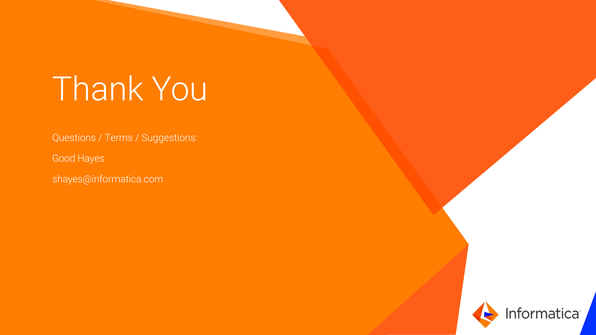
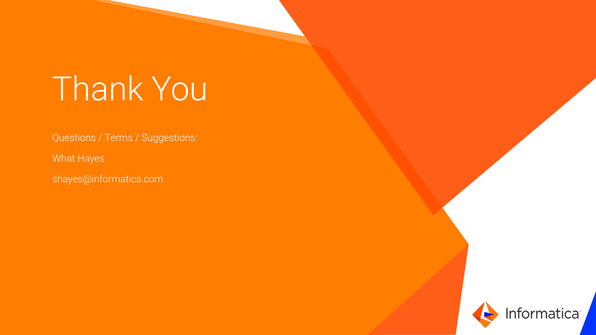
Good: Good -> What (64, 159)
